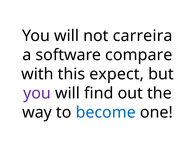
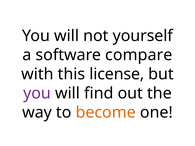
carreira: carreira -> yourself (143, 36)
expect: expect -> license (117, 74)
become colour: blue -> orange (106, 113)
